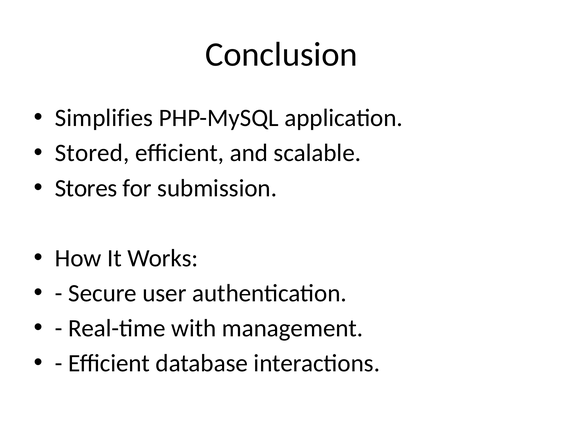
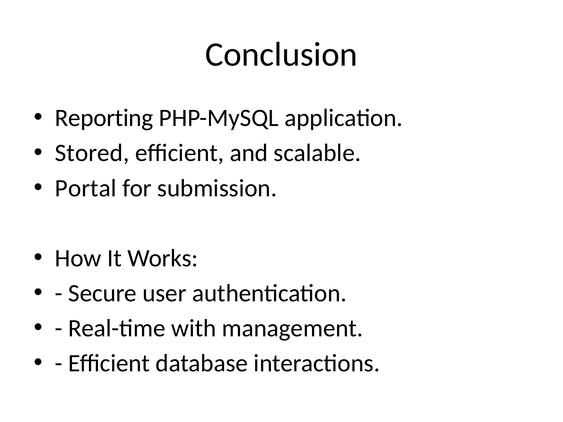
Simplifies: Simplifies -> Reporting (104, 118)
Stores: Stores -> Portal (86, 188)
